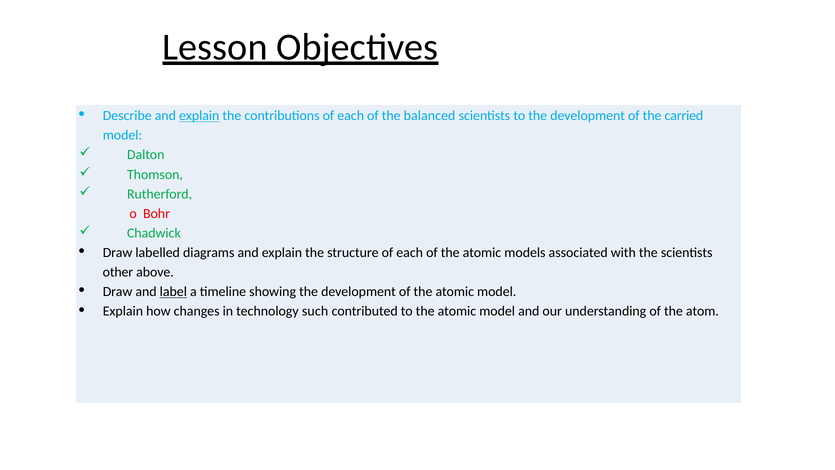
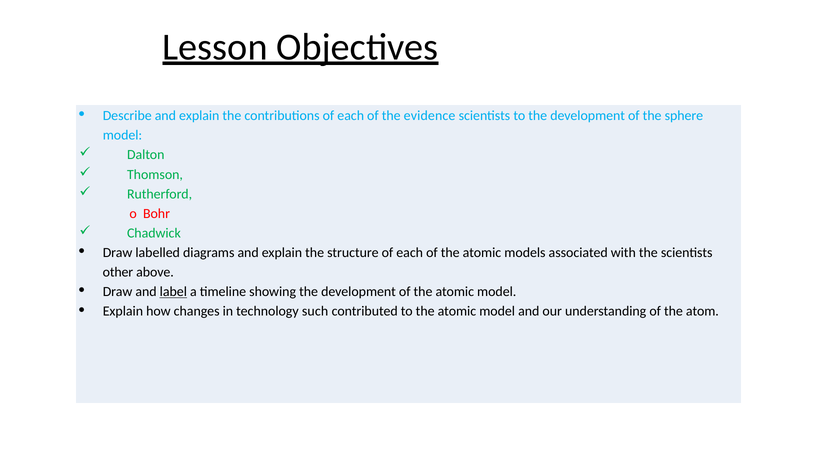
explain underline: present -> none (199, 116)
balanced: balanced -> evidence (430, 116)
carried: carried -> sphere (684, 116)
